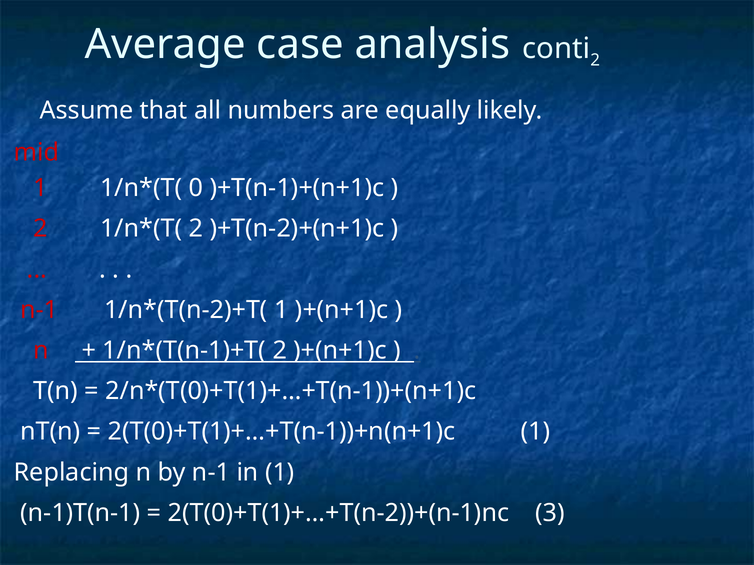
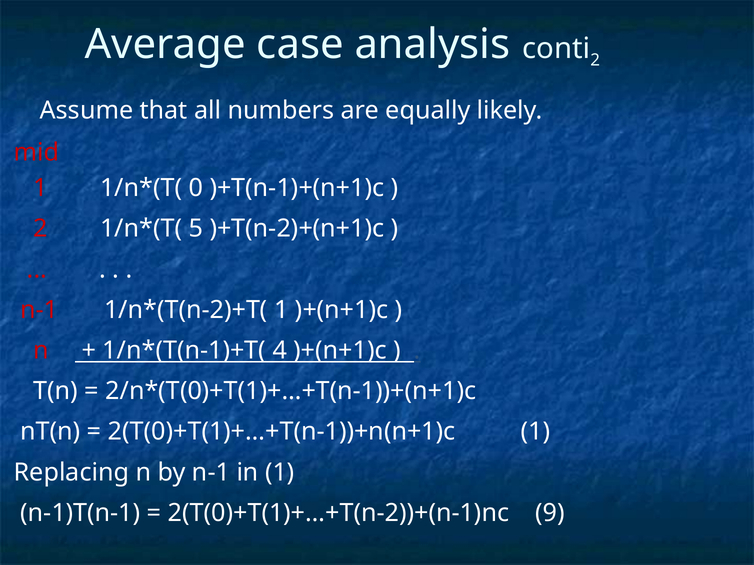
2: 2 -> 5 (196, 229)
2: 2 -> 4 (280, 351)
3: 3 -> 9 (550, 513)
